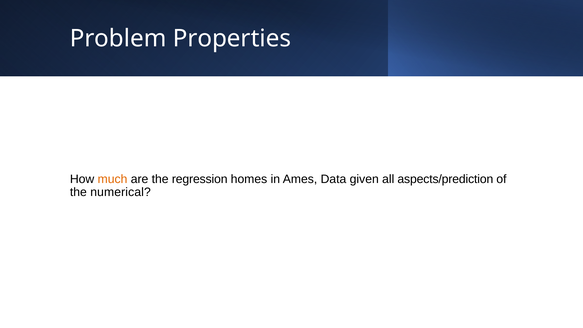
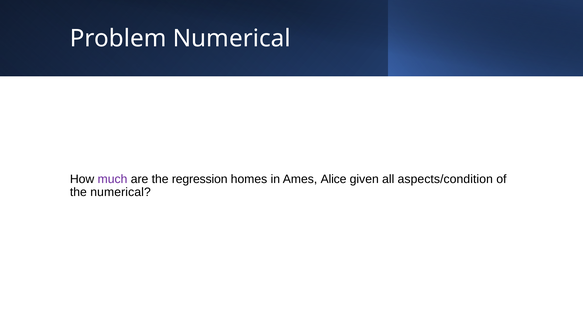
Problem Properties: Properties -> Numerical (232, 39)
much colour: orange -> purple (112, 179)
Data: Data -> Alice (334, 179)
aspects/prediction: aspects/prediction -> aspects/condition (445, 179)
